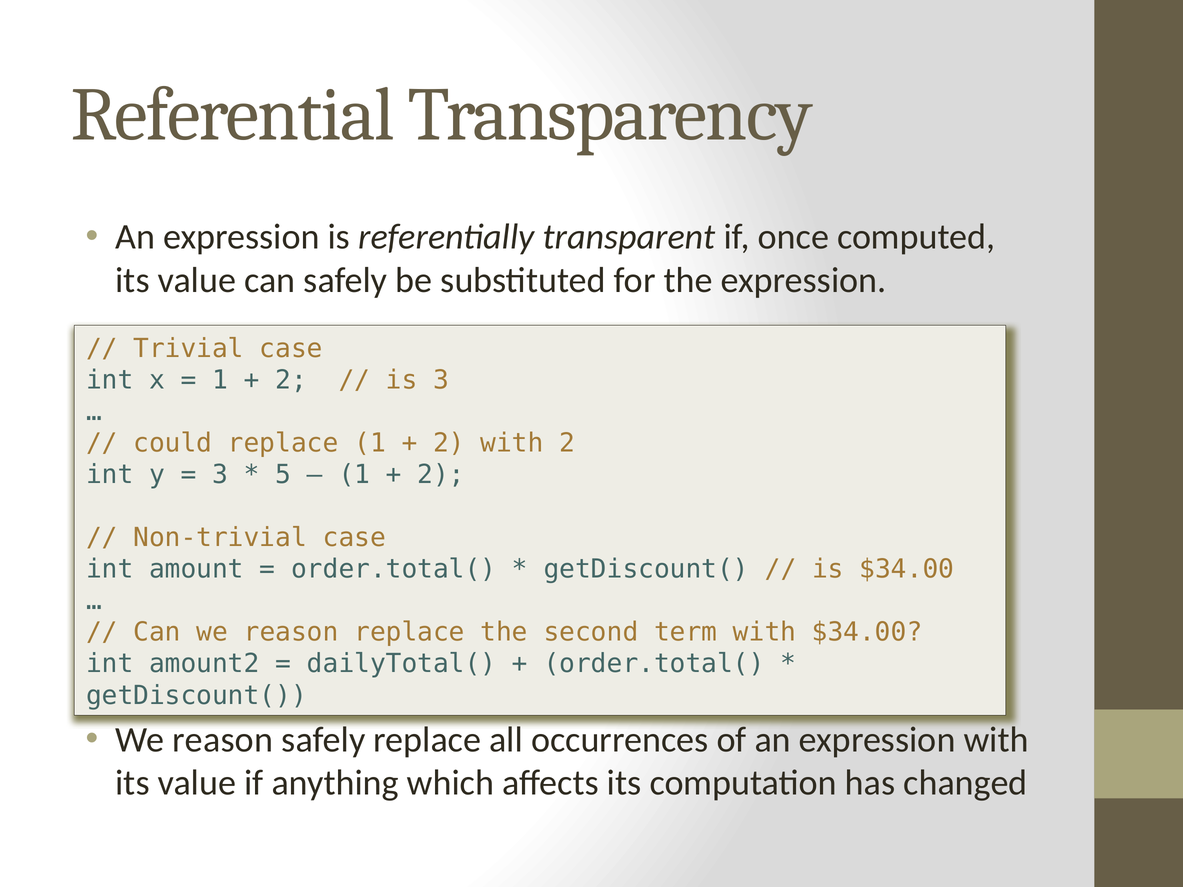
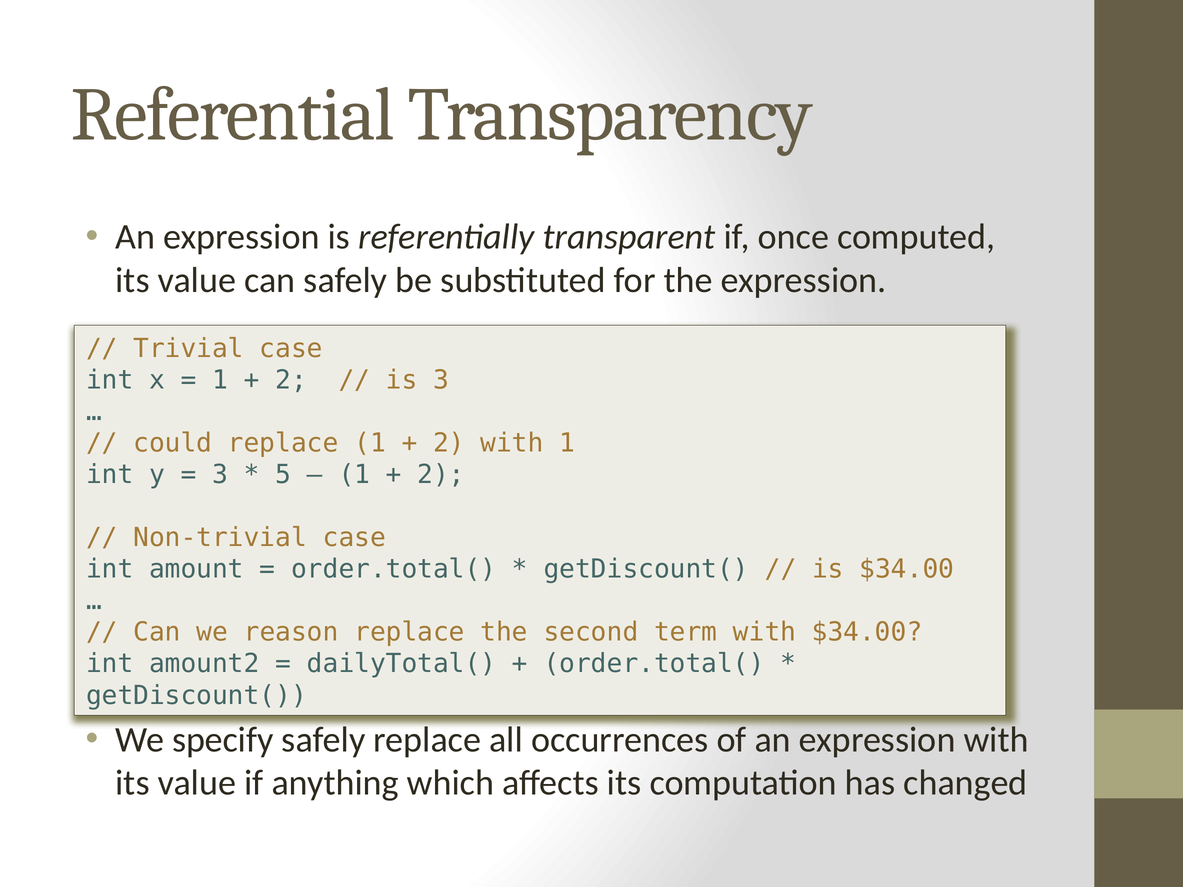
with 2: 2 -> 1 (567, 443)
reason: reason -> specify (223, 740)
